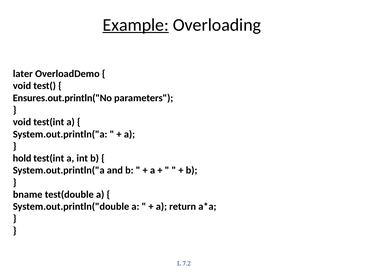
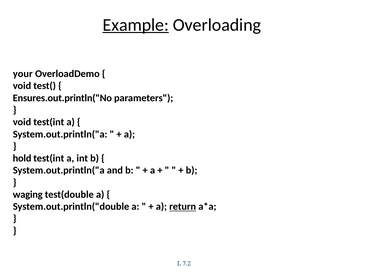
later: later -> your (23, 74)
bname: bname -> waging (28, 194)
return underline: none -> present (183, 207)
